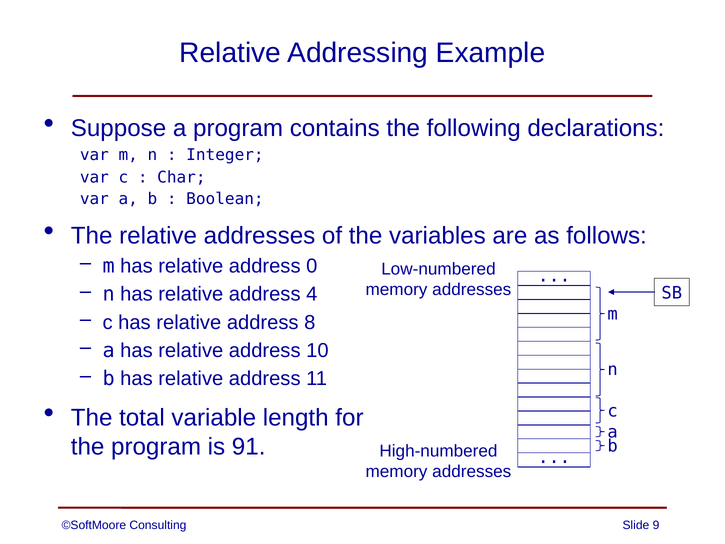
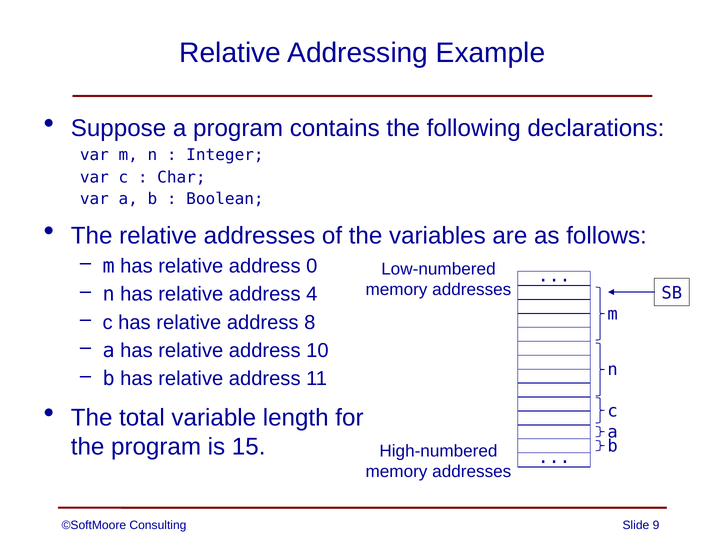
91: 91 -> 15 (249, 447)
